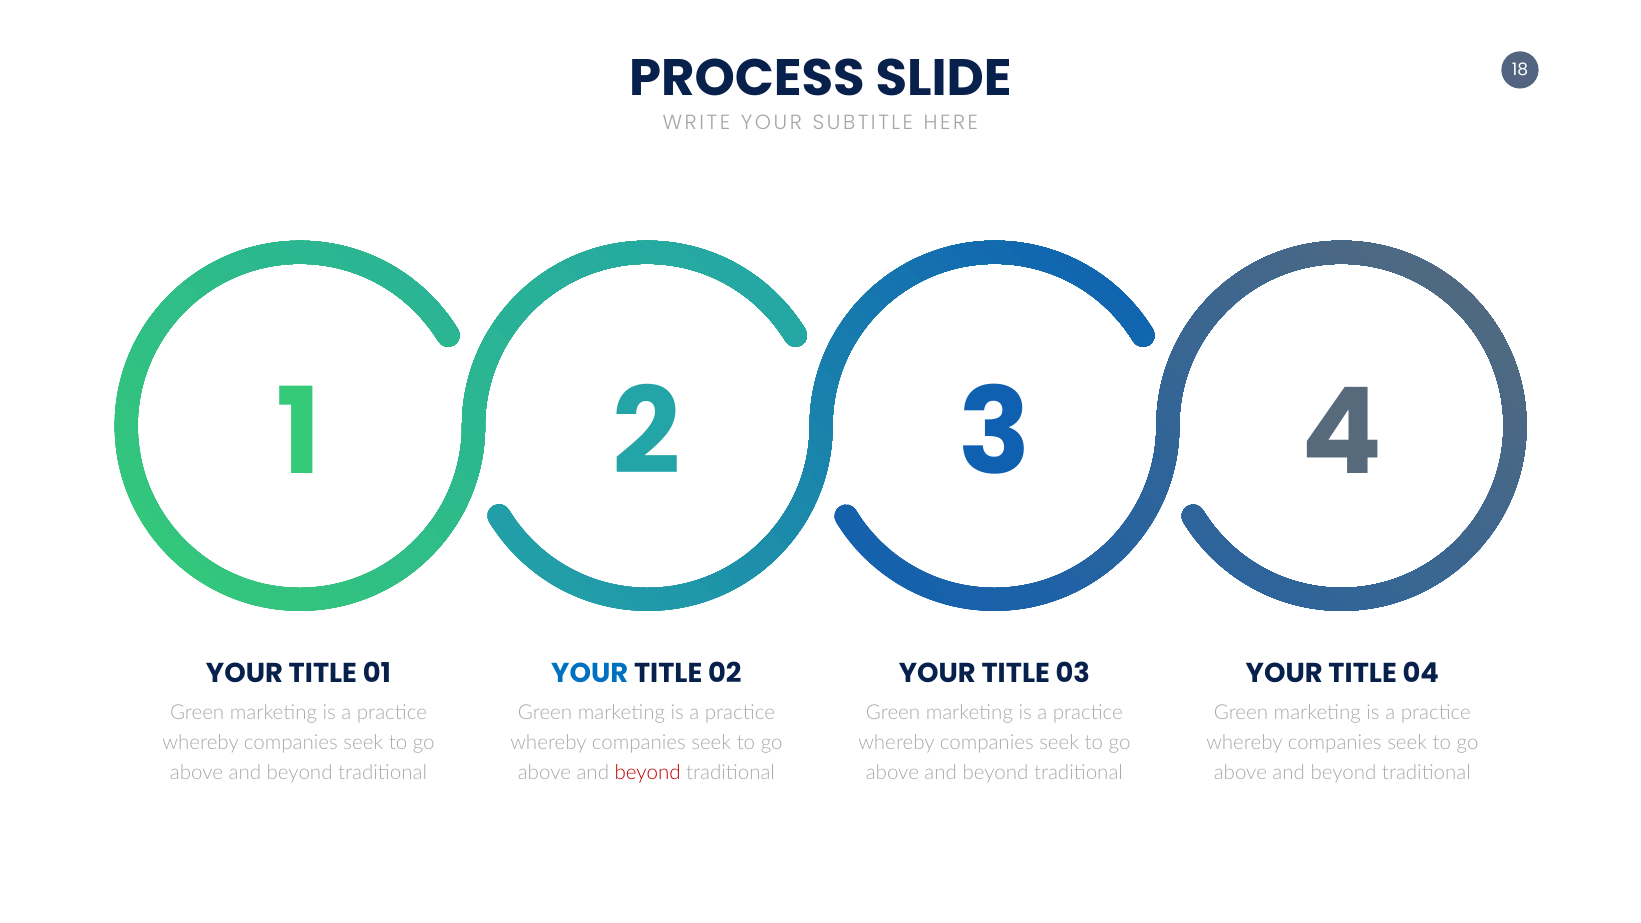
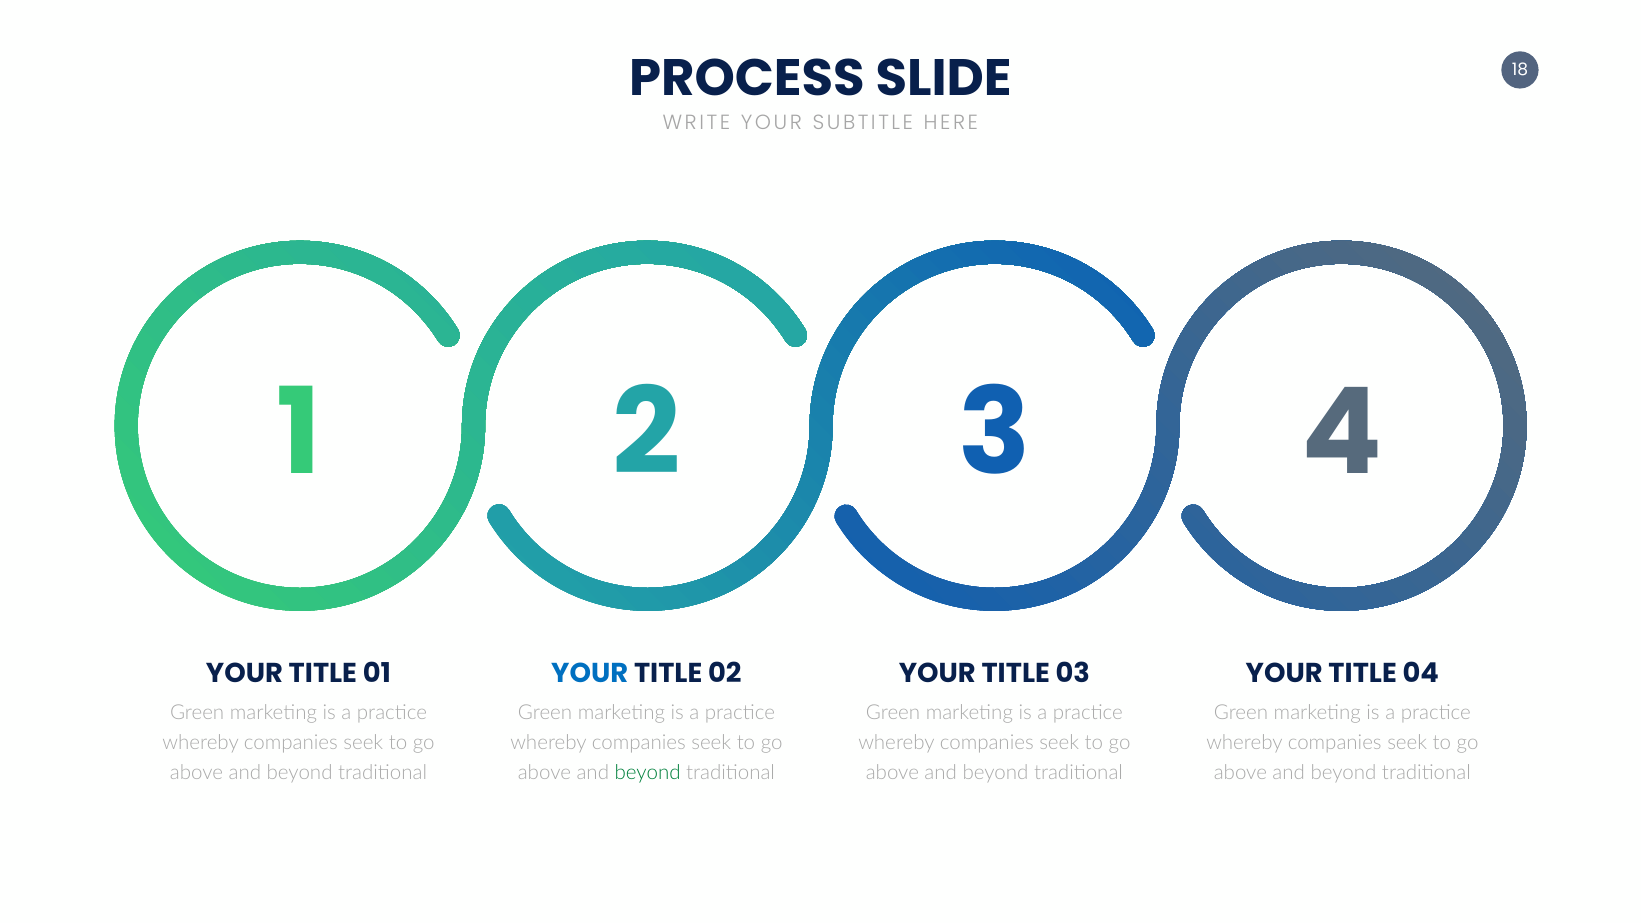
beyond colour: red -> green (648, 773)
